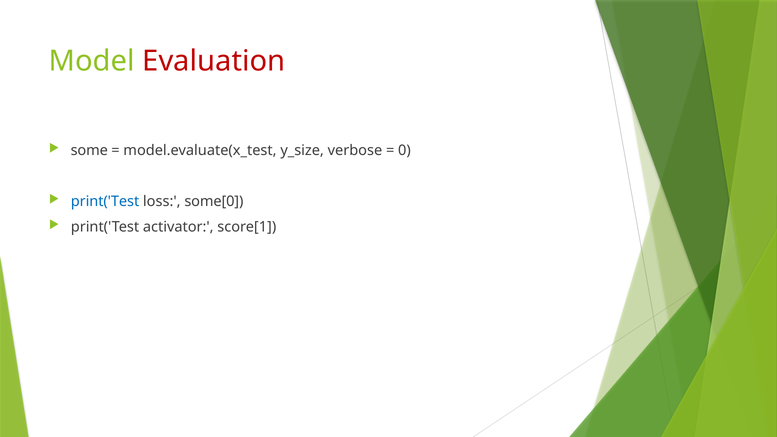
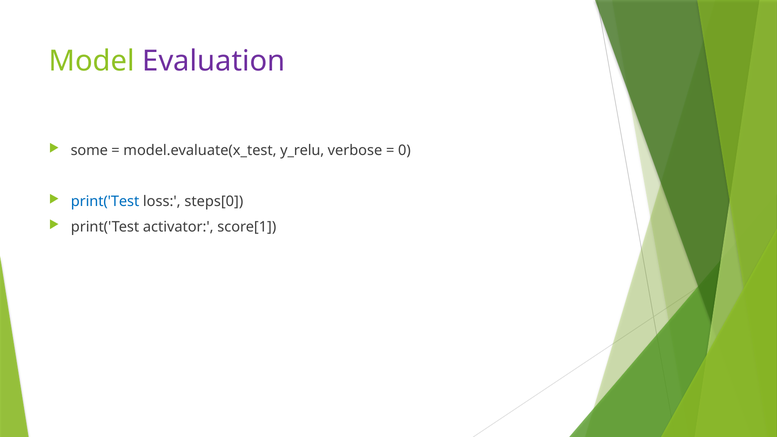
Evaluation colour: red -> purple (214, 61)
y_size: y_size -> y_relu (302, 150)
some[0: some[0 -> steps[0 (214, 202)
